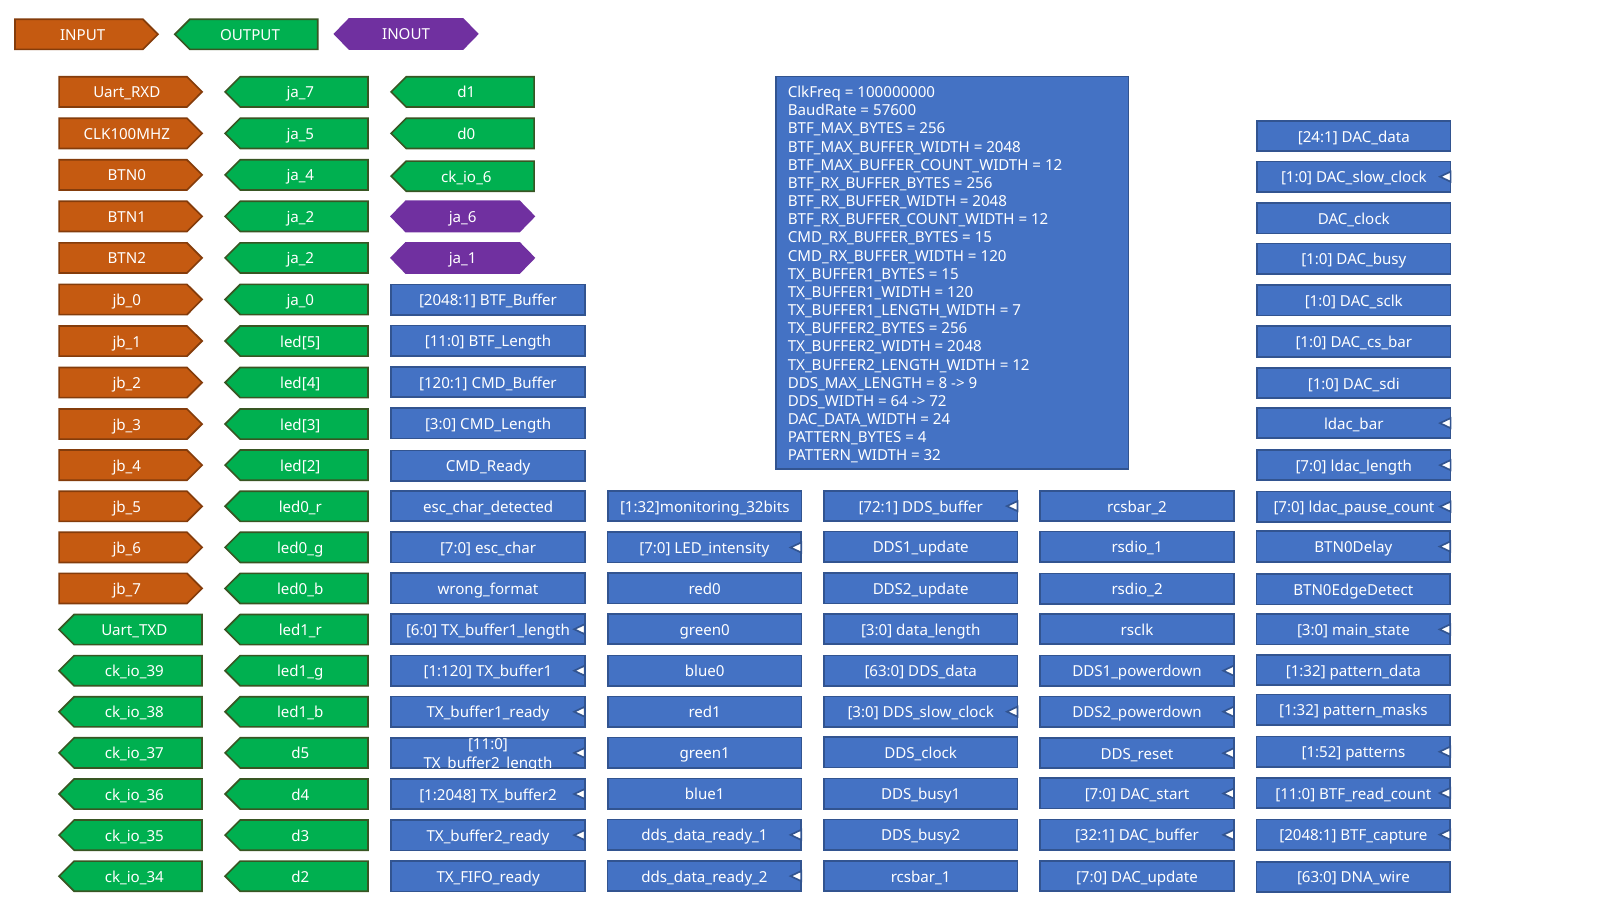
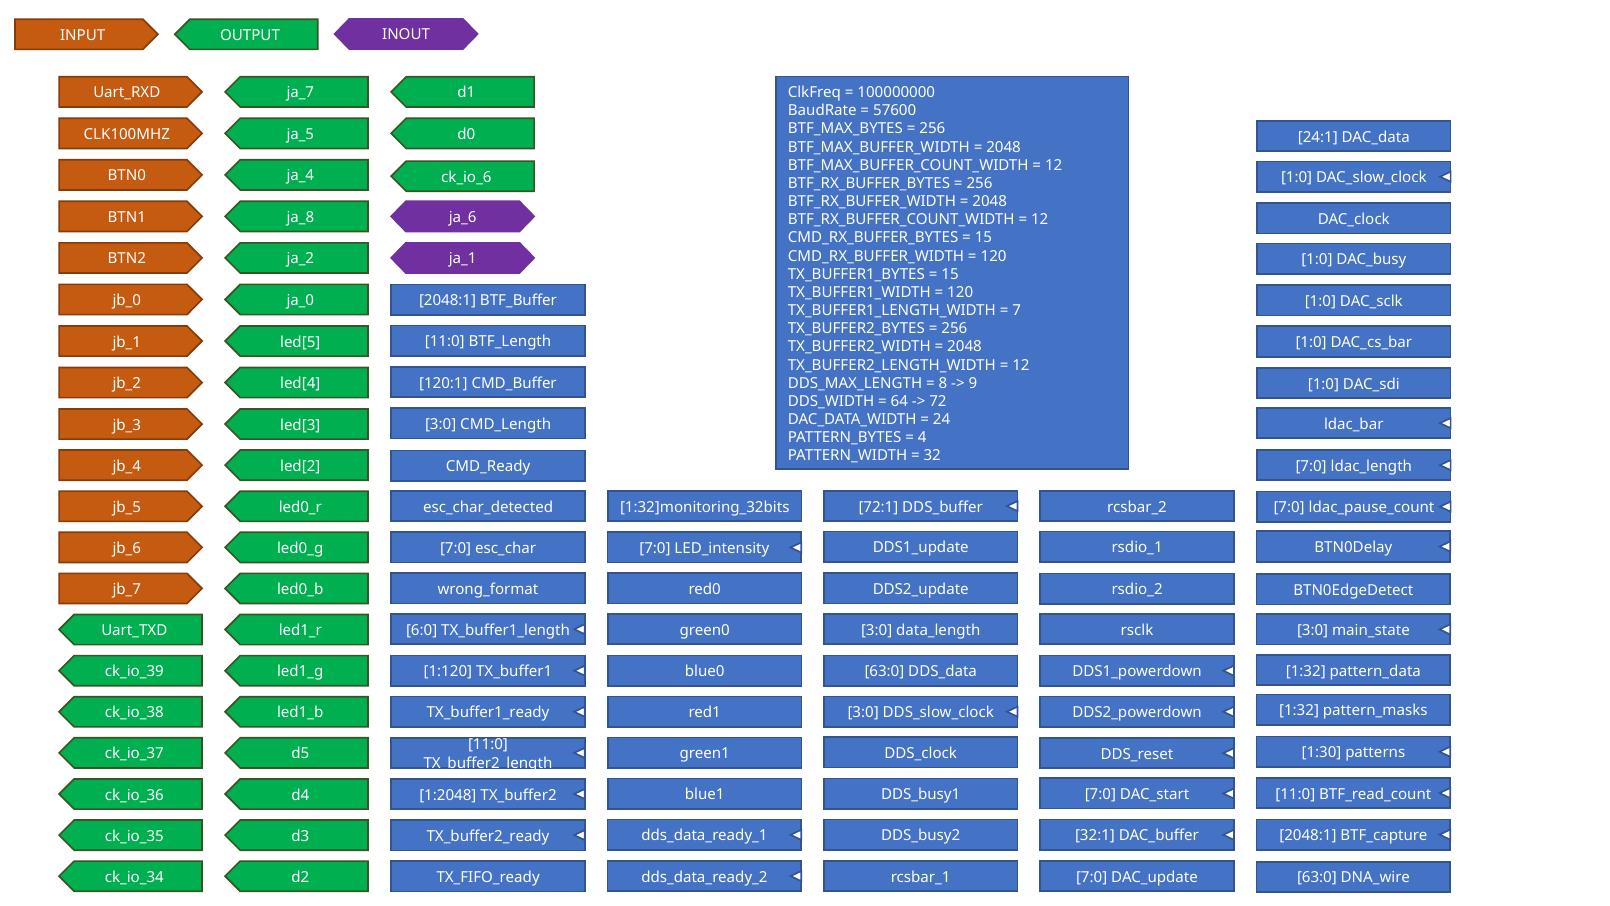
ja_2: ja_2 -> ja_8 (300, 217)
1:52: 1:52 -> 1:30 (1321, 752)
